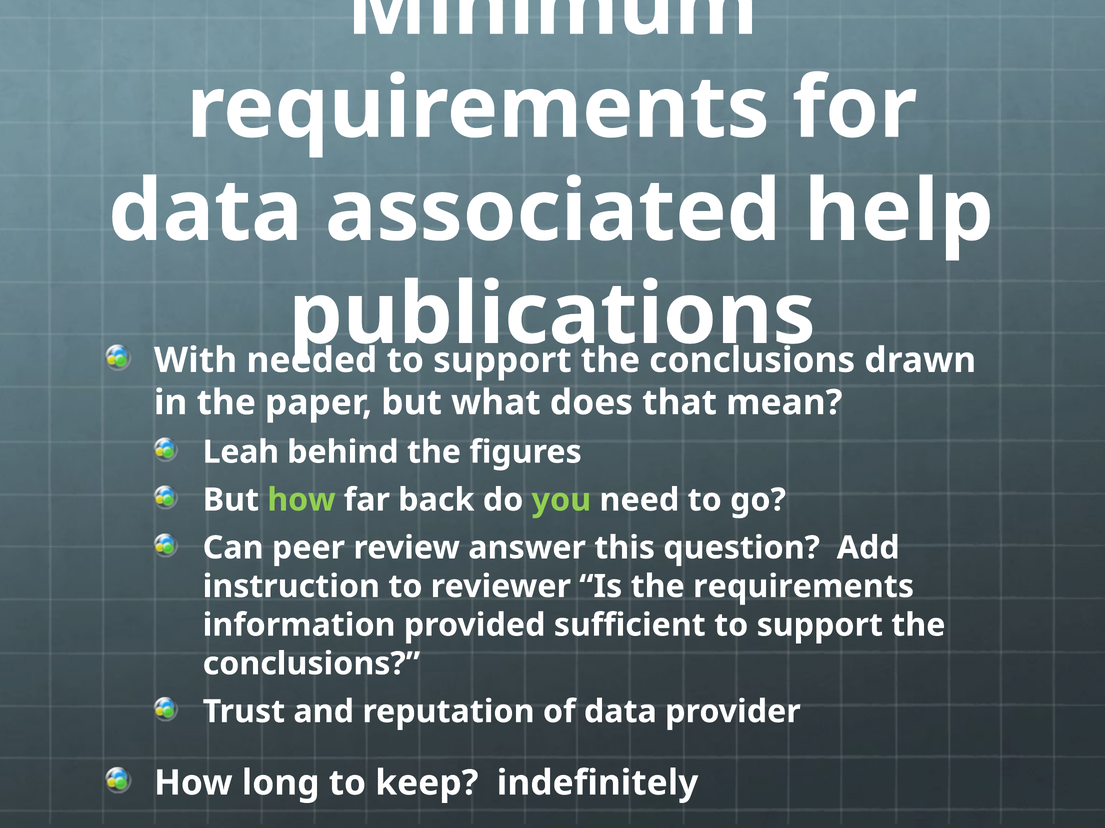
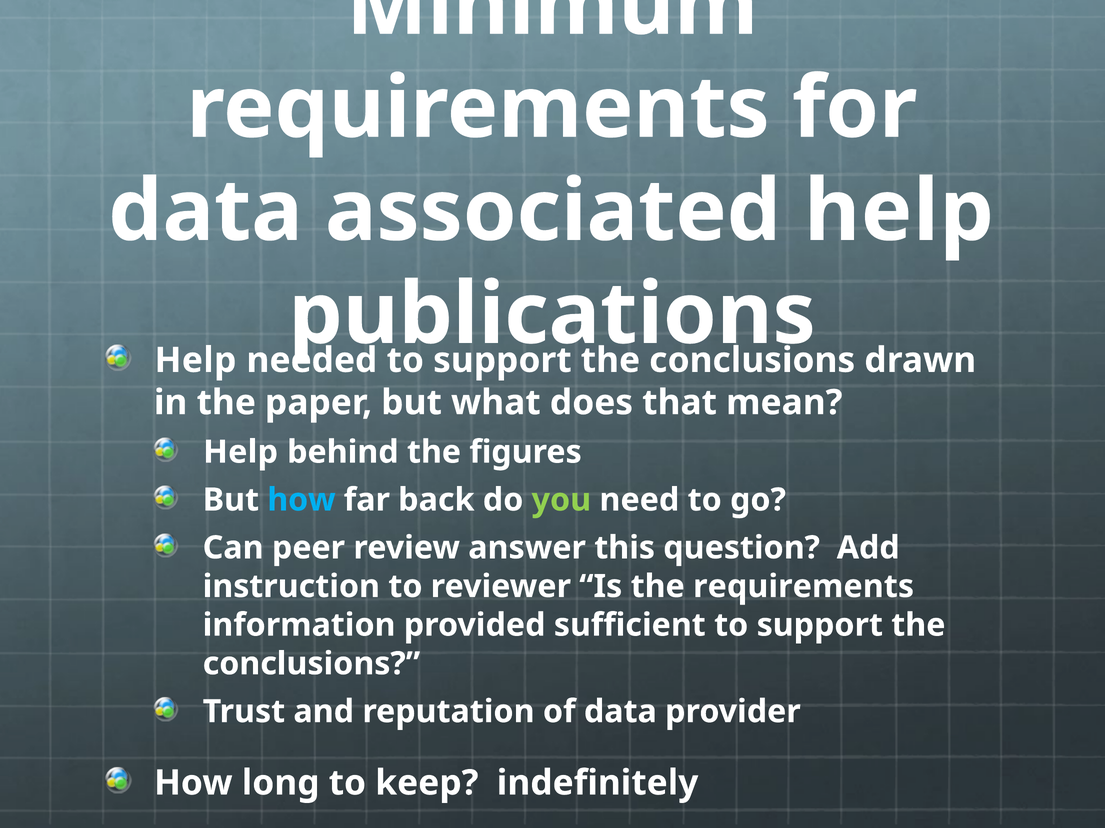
With: With -> Help (195, 361)
Leah: Leah -> Help (241, 452)
how colour: light green -> light blue (301, 500)
